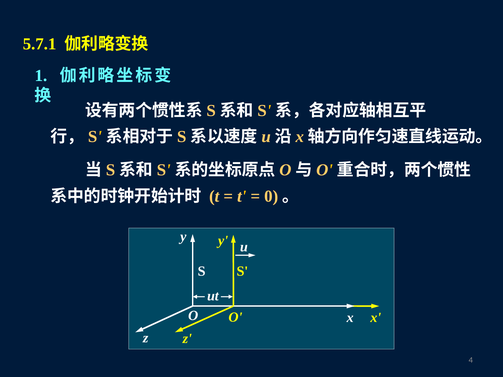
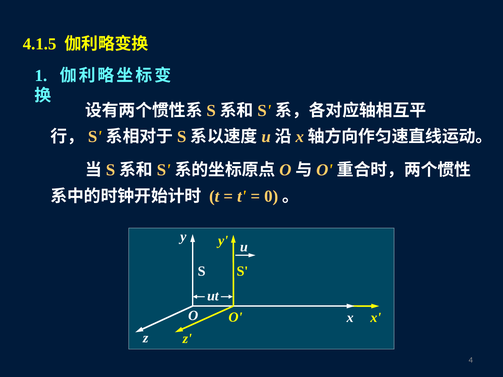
5.7.1: 5.7.1 -> 4.1.5 (40, 44)
